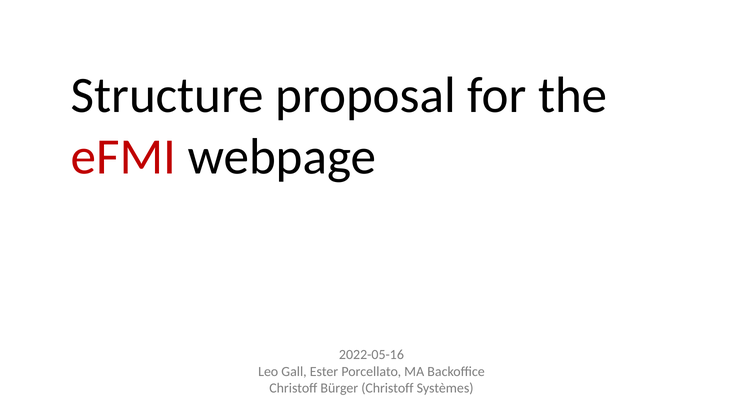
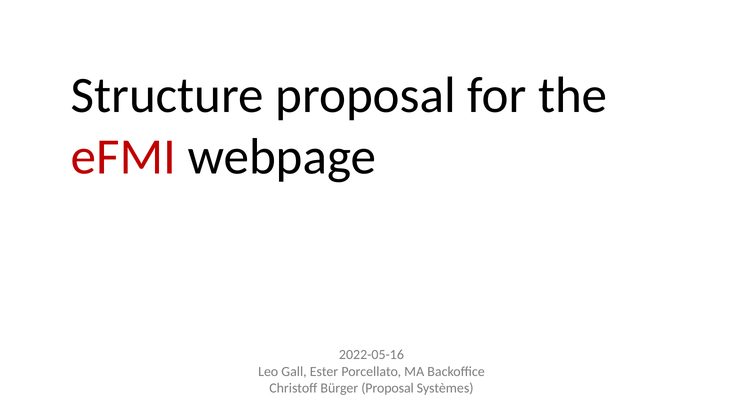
Bürger Christoff: Christoff -> Proposal (388, 388)
